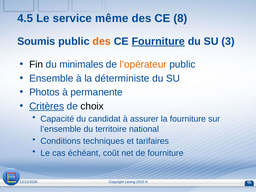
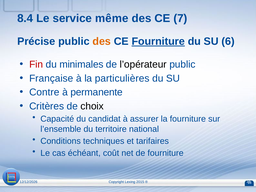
4.5: 4.5 -> 8.4 (25, 18)
8: 8 -> 7 (180, 18)
Soumis: Soumis -> Précise (36, 41)
3: 3 -> 6 (228, 41)
Fin colour: black -> red (36, 64)
l’opérateur colour: orange -> black (143, 64)
Ensemble: Ensemble -> Française (51, 78)
déterministe: déterministe -> particulières (122, 78)
Photos: Photos -> Contre (44, 92)
Critères underline: present -> none (47, 106)
